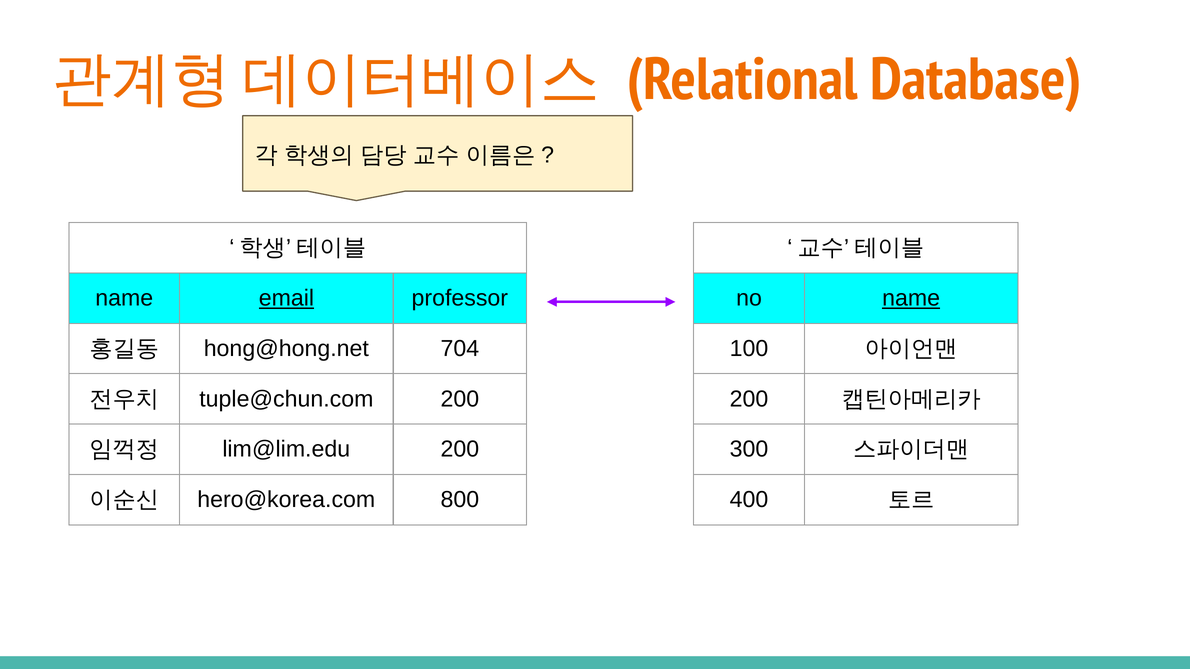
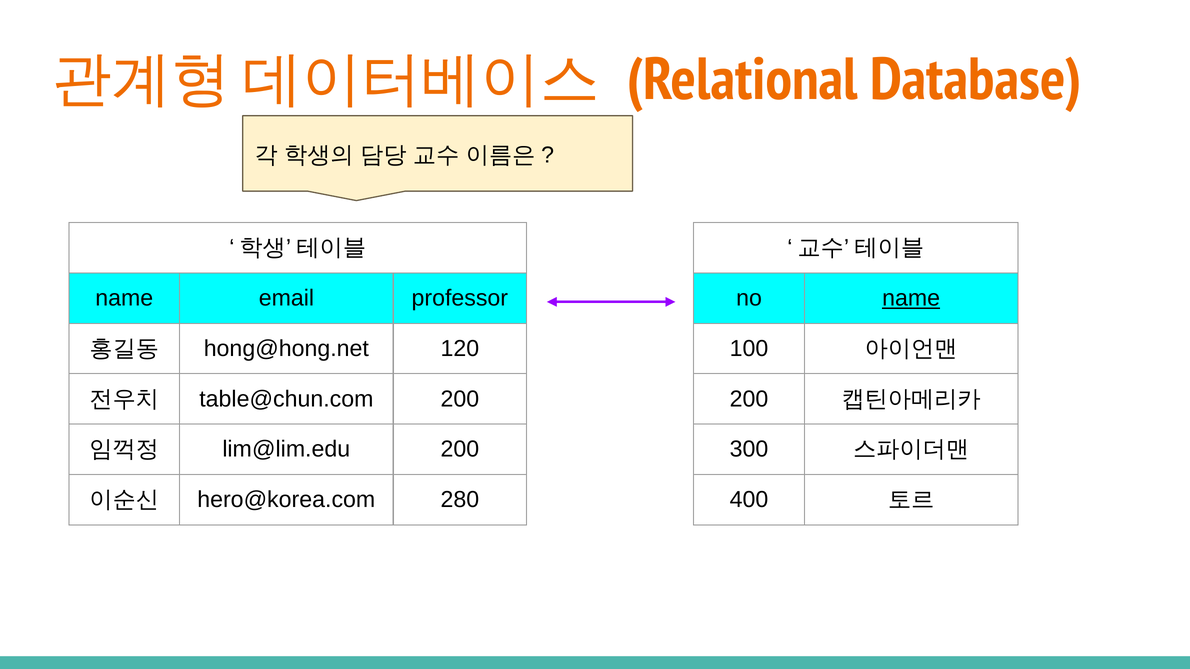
email underline: present -> none (286, 298)
704: 704 -> 120 (460, 349)
tuple@chun.com: tuple@chun.com -> table@chun.com (286, 399)
800: 800 -> 280 (460, 500)
